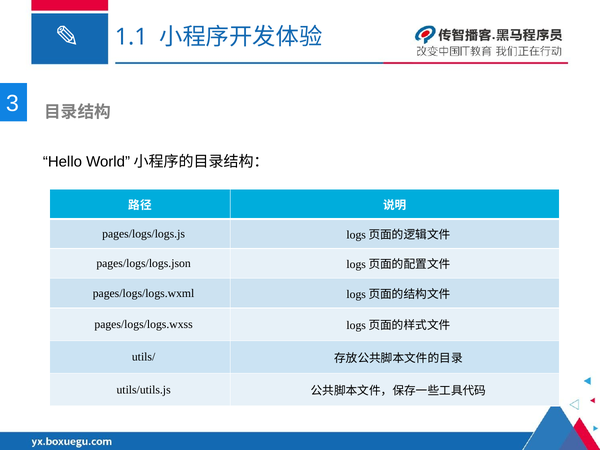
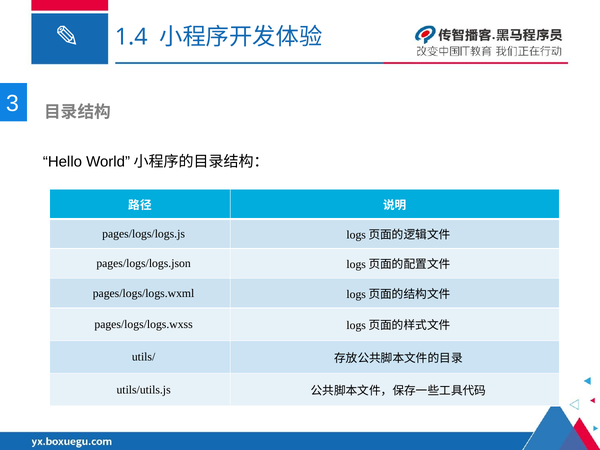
1.1: 1.1 -> 1.4 (131, 37)
